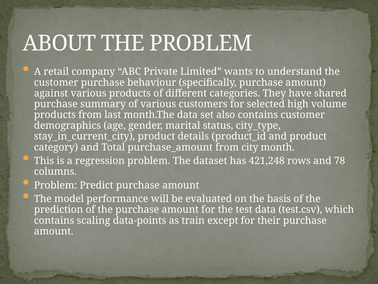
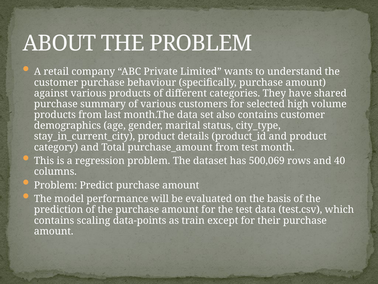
from city: city -> test (250, 147)
421,248: 421,248 -> 500,069 (267, 161)
78: 78 -> 40 (340, 161)
